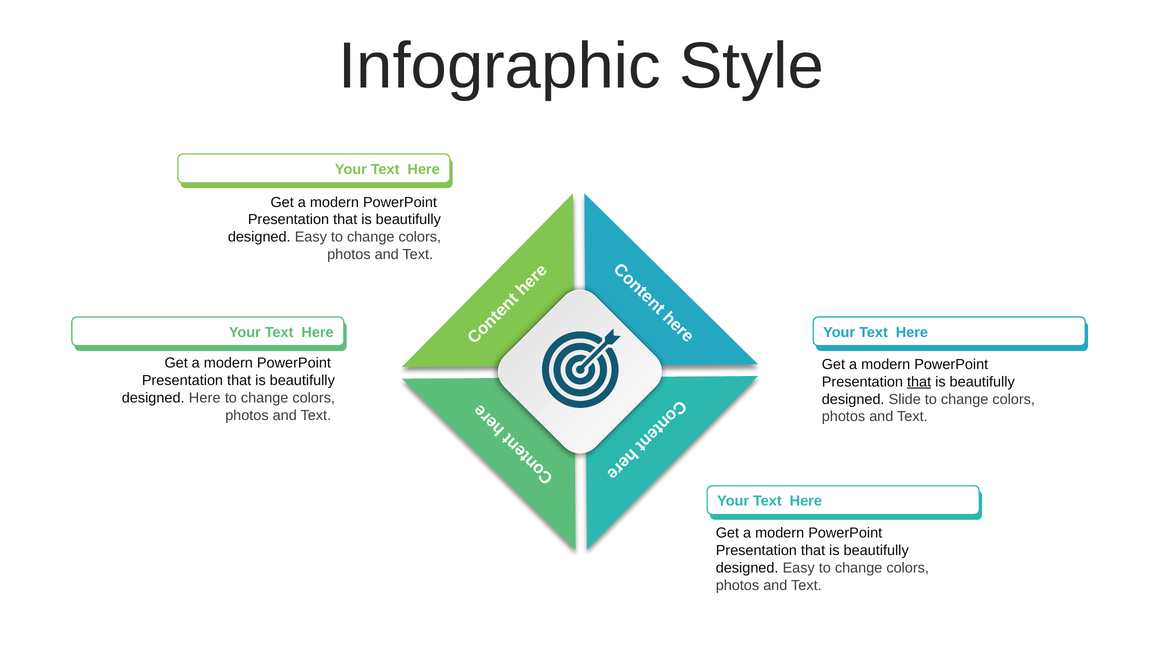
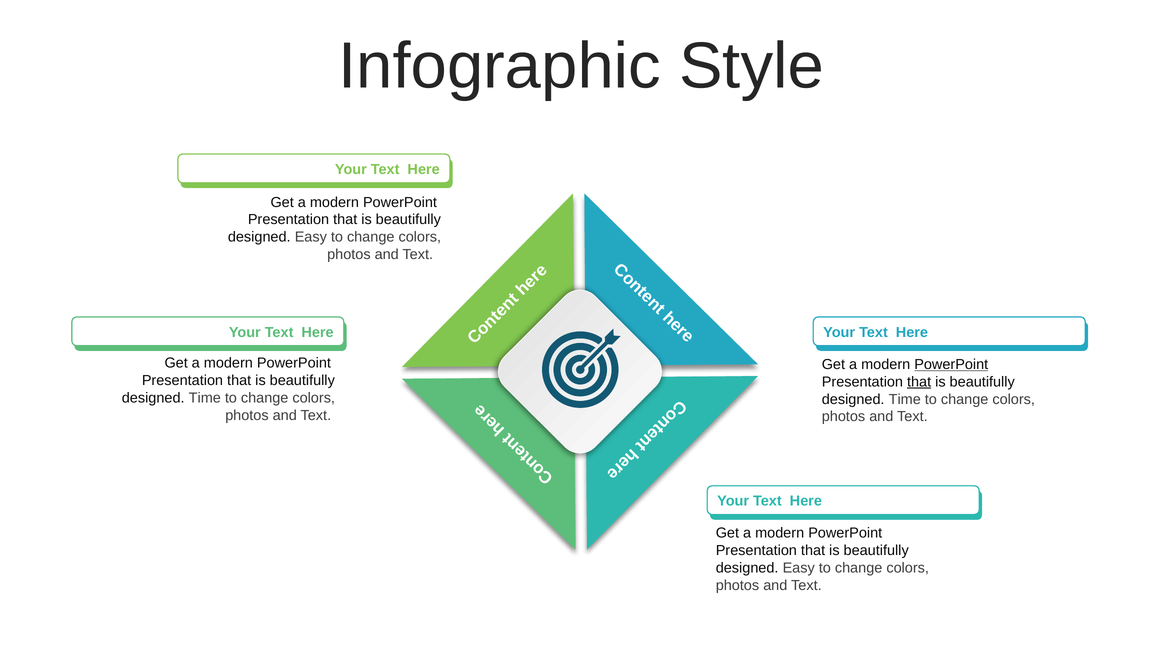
PowerPoint underline: none -> present (951, 365)
Here: Here -> Time (205, 398)
Slide: Slide -> Time (905, 400)
